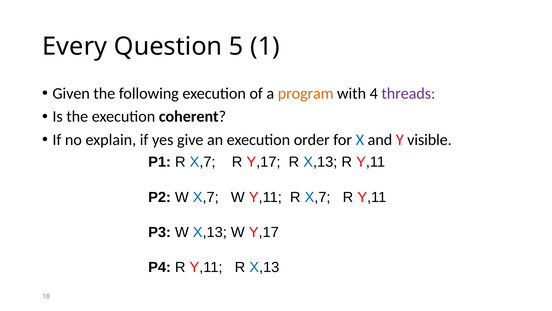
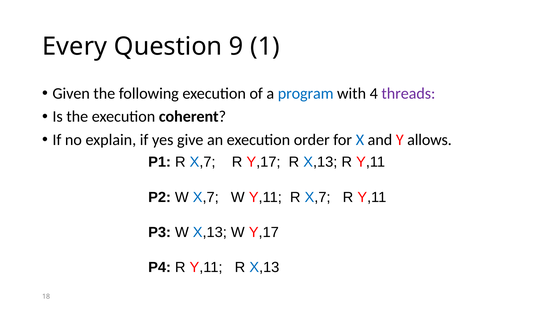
5: 5 -> 9 (236, 46)
program colour: orange -> blue (306, 93)
visible: visible -> allows (429, 140)
